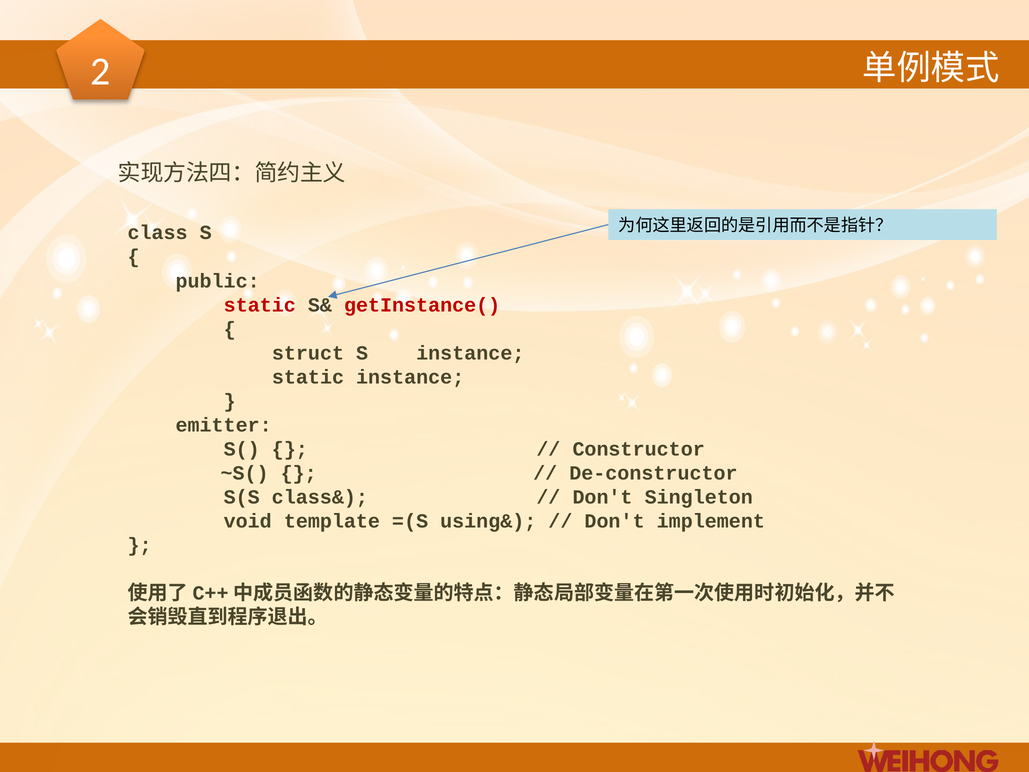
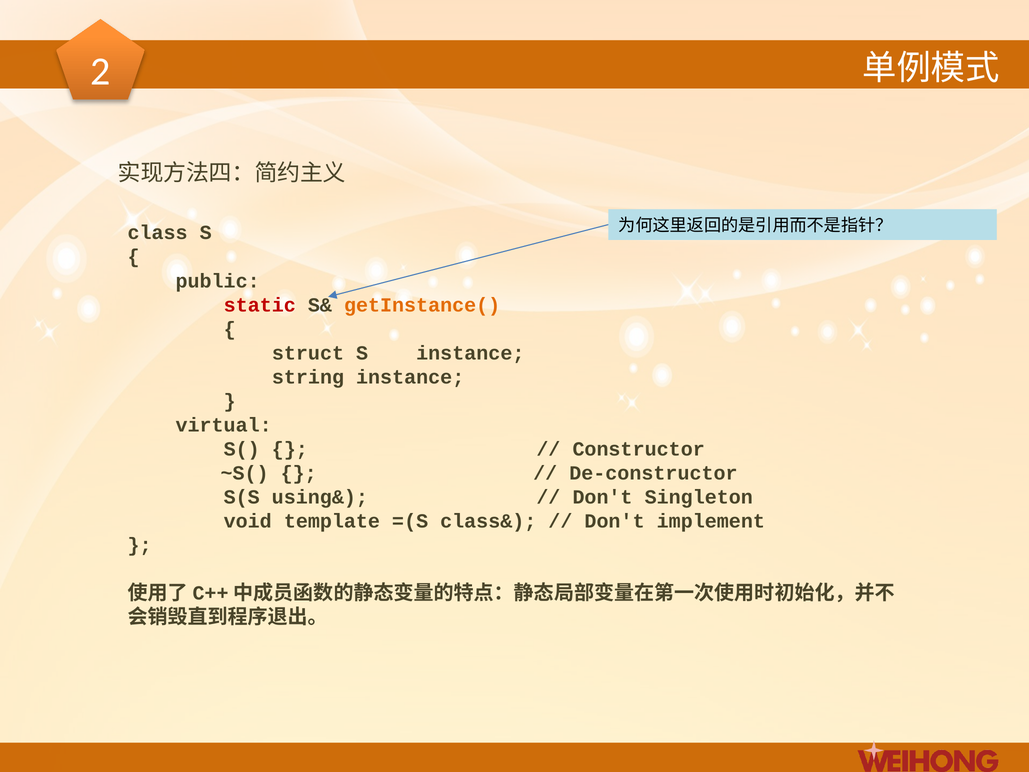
getInstance( colour: red -> orange (422, 305)
static: static -> string (308, 377)
emitter: emitter -> virtual (224, 425)
class&: class& -> using& (320, 497)
using&: using& -> class& (488, 521)
